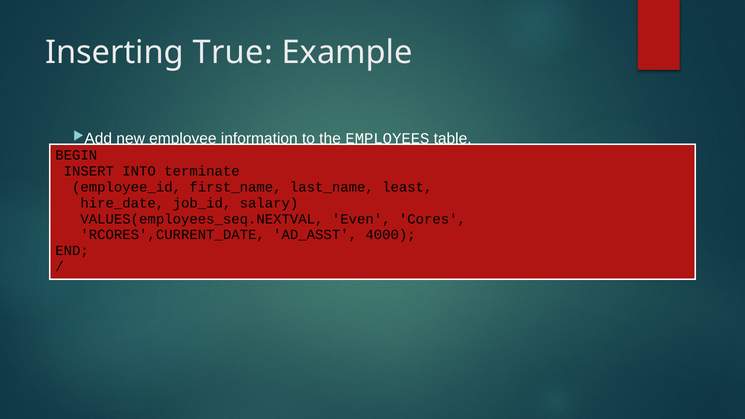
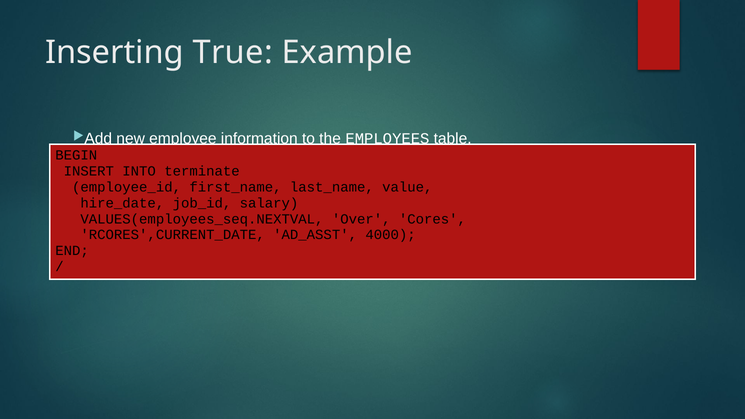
least: least -> value (407, 187)
Even: Even -> Over (361, 219)
